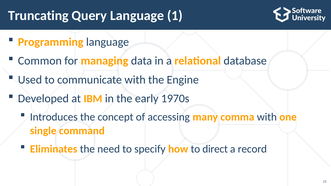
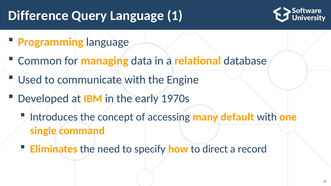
Truncating: Truncating -> Difference (38, 16)
comma: comma -> default (237, 117)
